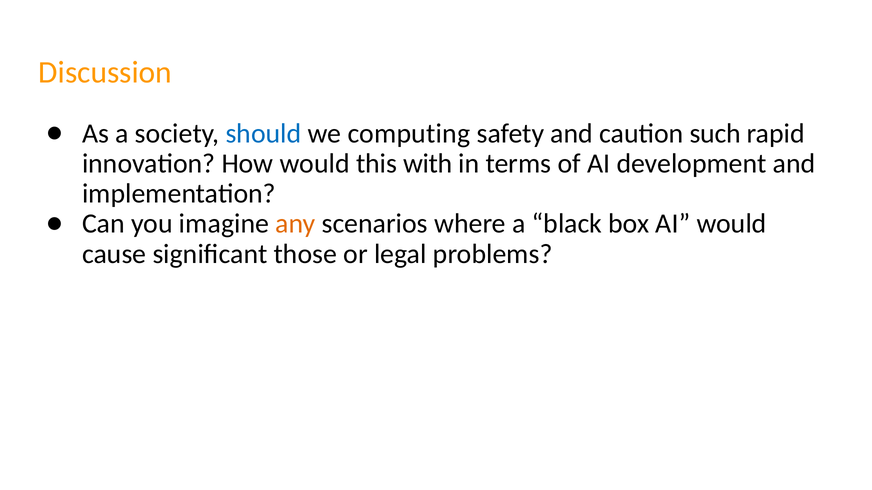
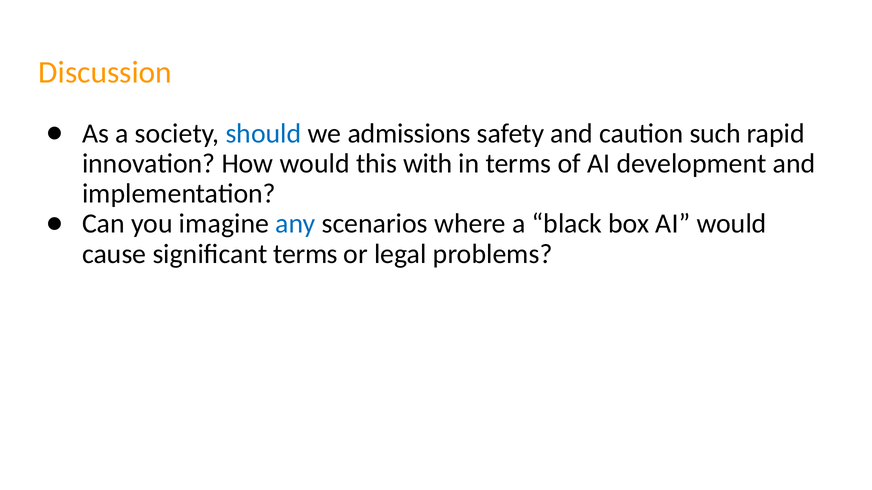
computing: computing -> admissions (409, 134)
any colour: orange -> blue (295, 224)
significant those: those -> terms (305, 254)
